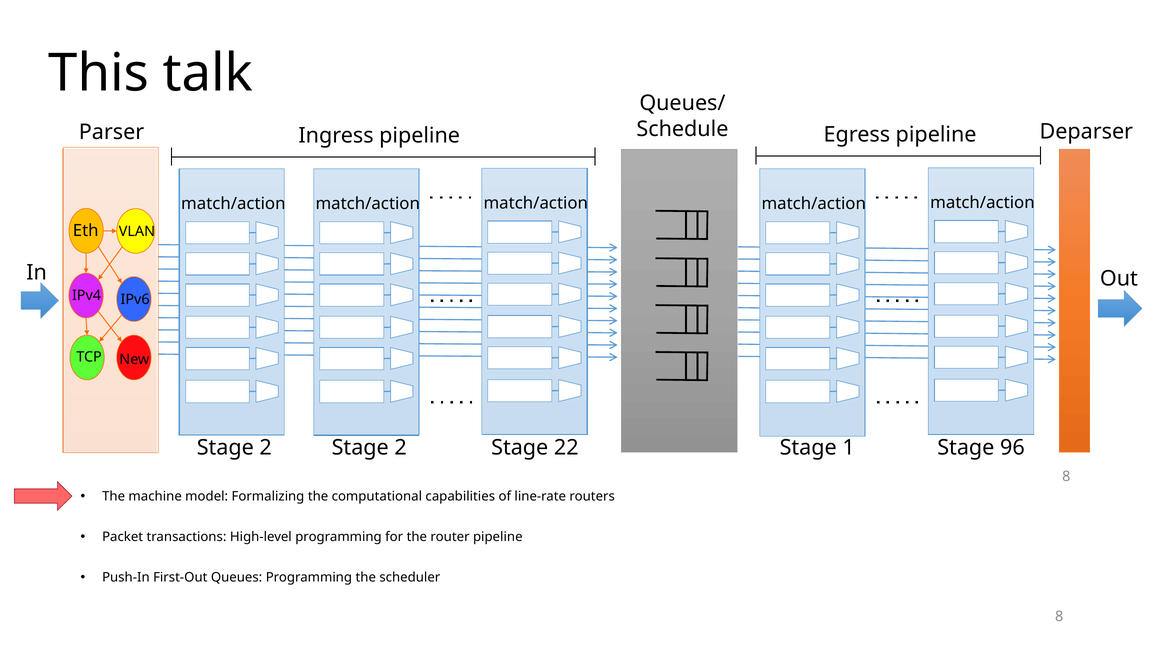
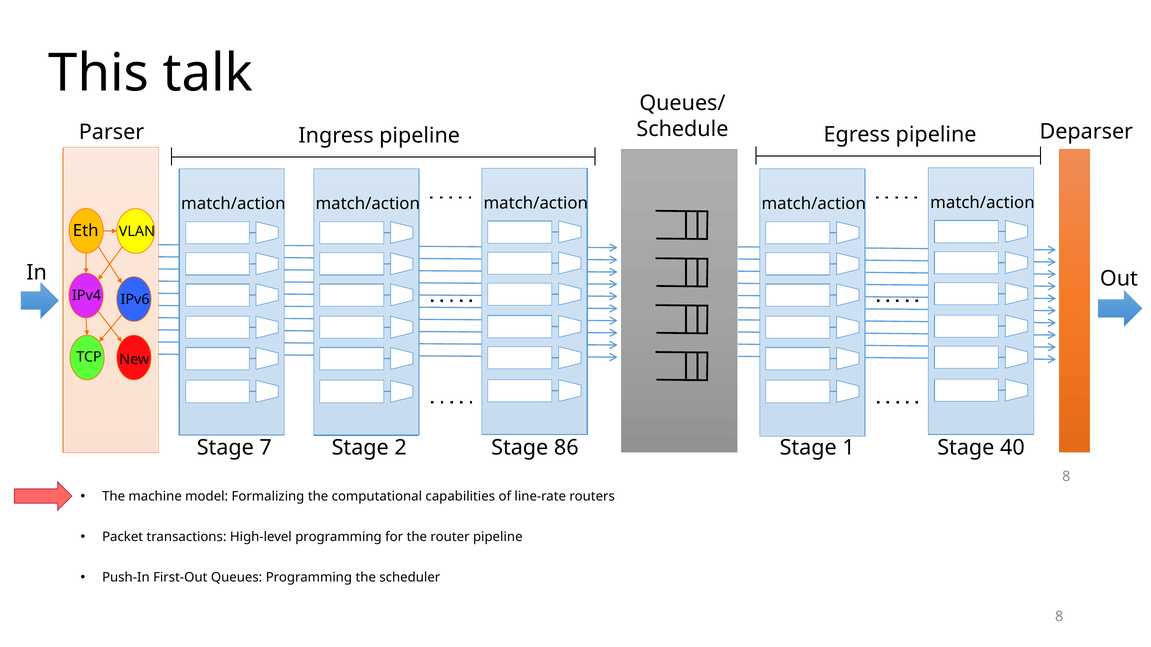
2: 2 -> 7 (266, 448)
22: 22 -> 86 (566, 448)
96: 96 -> 40 (1012, 448)
